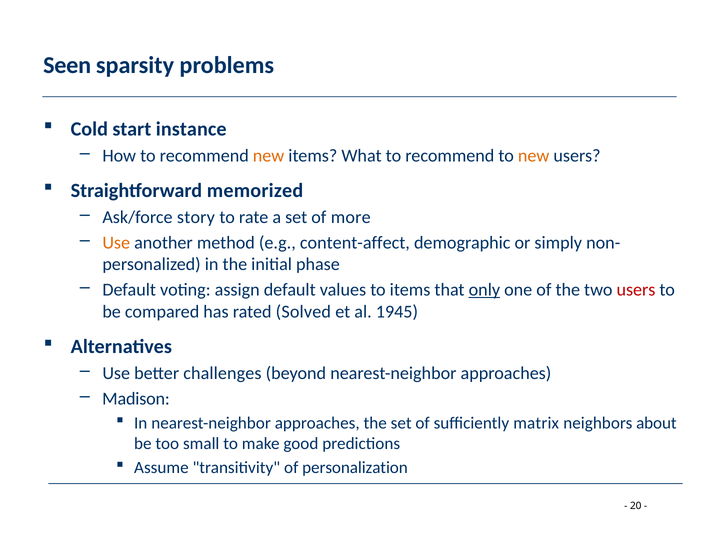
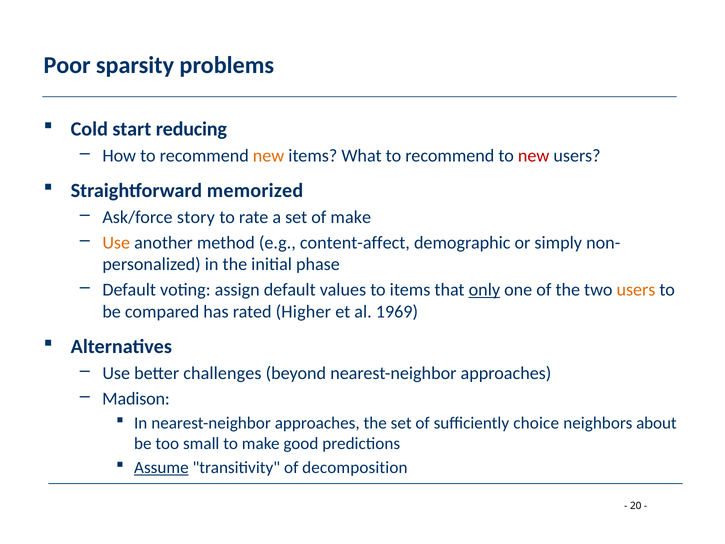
Seen: Seen -> Poor (67, 65)
instance: instance -> reducing (191, 129)
new colour: orange -> red (534, 156)
of more: more -> make (351, 217)
users colour: red -> orange (636, 290)
Solved: Solved -> Higher (303, 311)
1945: 1945 -> 1969 (397, 311)
matrix: matrix -> choice (536, 423)
Assume underline: none -> present (161, 467)
personalization: personalization -> decomposition (355, 467)
